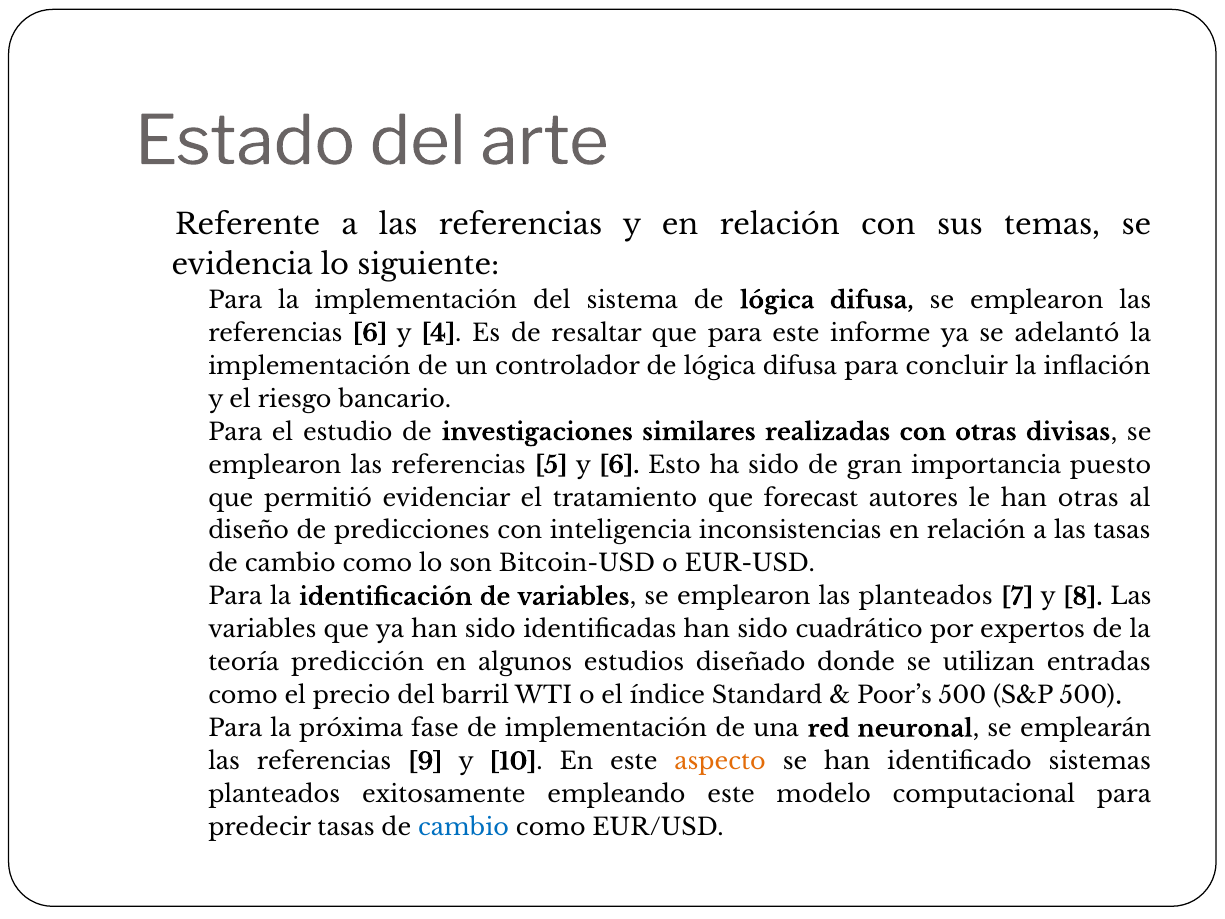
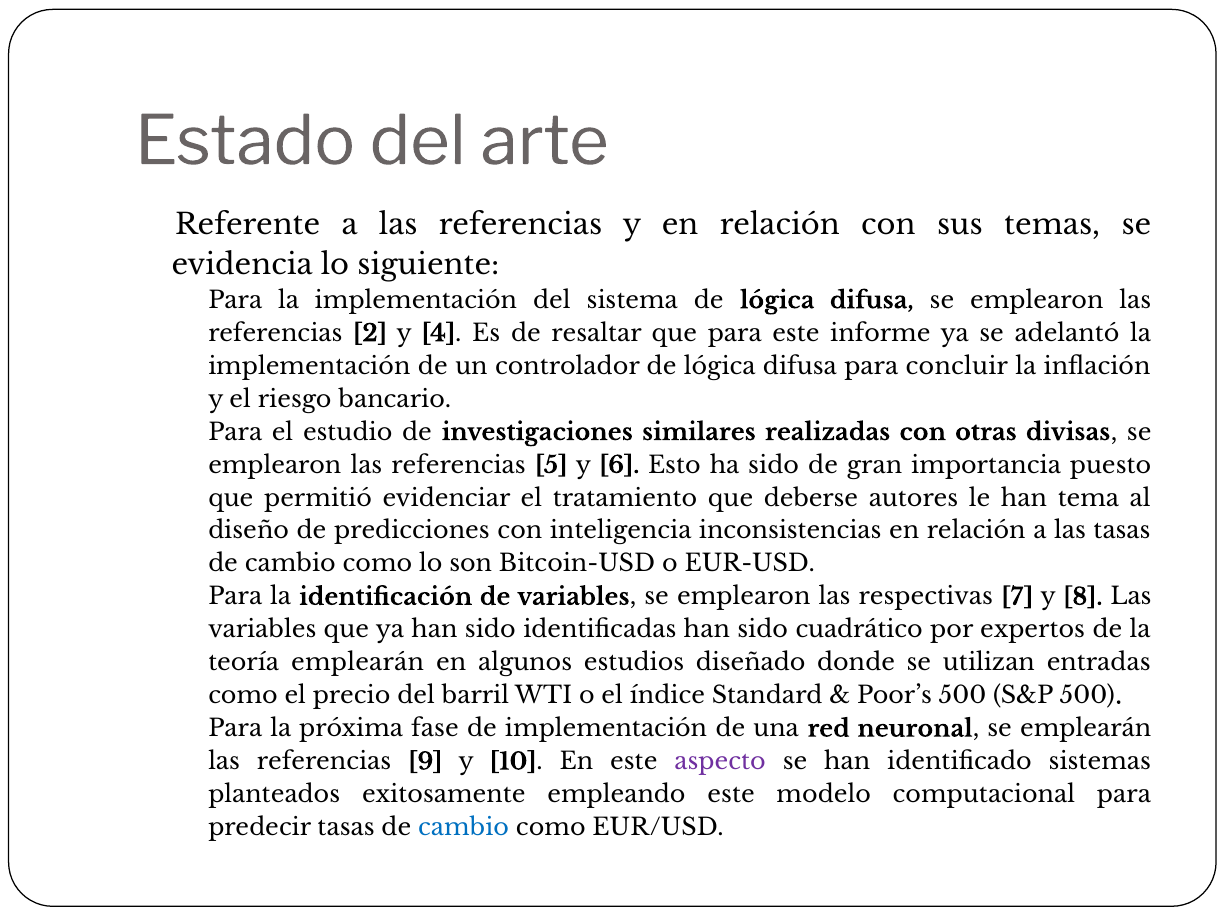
referencias 6: 6 -> 2 (370, 333)
forecast: forecast -> deberse (811, 498)
han otras: otras -> tema (1088, 498)
las planteados: planteados -> respectivas (926, 597)
teoría predicción: predicción -> emplearán (358, 663)
aspecto colour: orange -> purple (720, 762)
